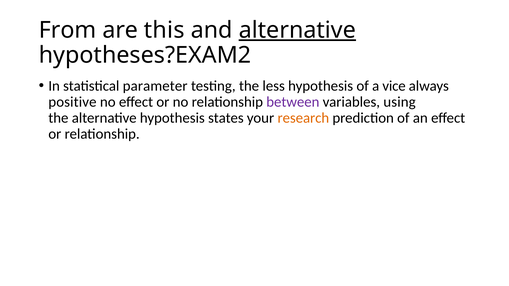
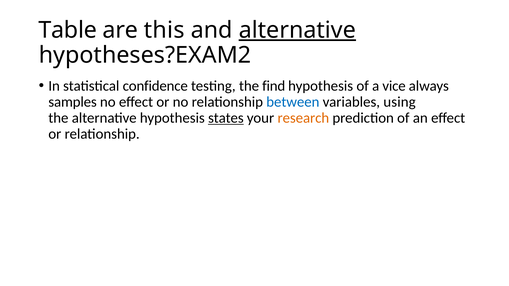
From: From -> Table (68, 30)
parameter: parameter -> confidence (155, 86)
less: less -> find (274, 86)
positive: positive -> samples (73, 102)
between colour: purple -> blue (293, 102)
states underline: none -> present (226, 118)
